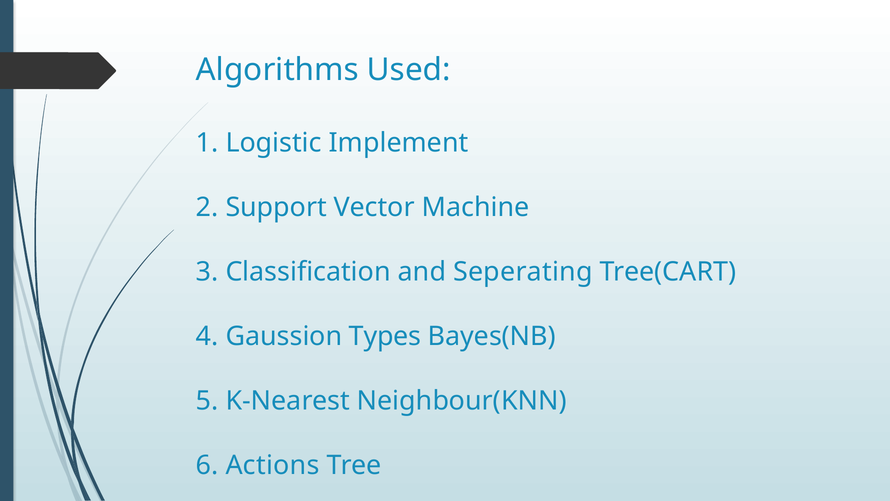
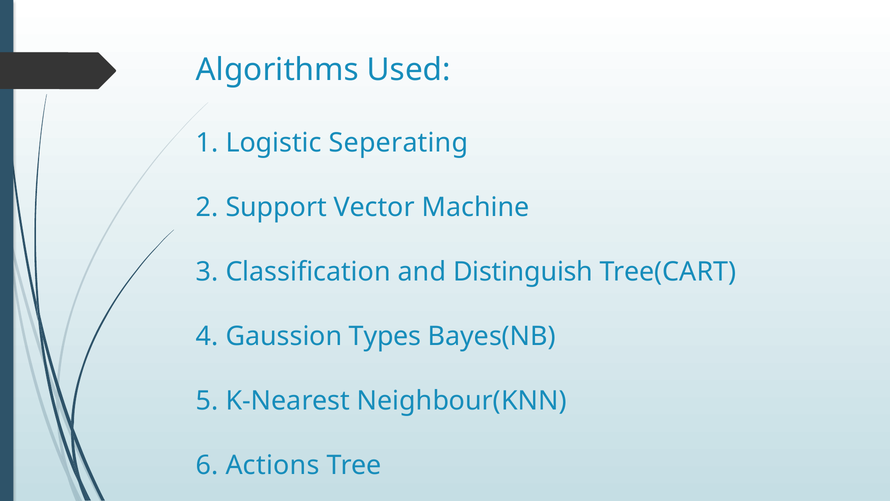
Implement: Implement -> Seperating (399, 143)
Seperating: Seperating -> Distinguish (523, 272)
